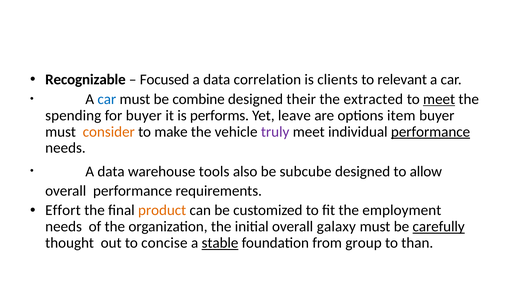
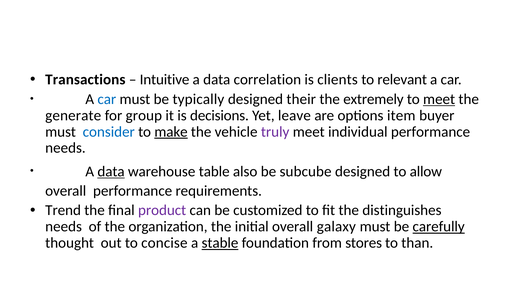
Recognizable: Recognizable -> Transactions (85, 80)
Focused: Focused -> Intuitive (165, 80)
combine: combine -> typically (198, 99)
extracted: extracted -> extremely (373, 99)
spending: spending -> generate (73, 116)
for buyer: buyer -> group (144, 116)
performs: performs -> decisions (219, 116)
consider colour: orange -> blue (109, 132)
make underline: none -> present (171, 132)
performance underline: present -> none (431, 132)
data underline: none -> present (111, 172)
tools: tools -> table (214, 172)
Effort: Effort -> Trend (63, 210)
product colour: orange -> purple (162, 210)
employment: employment -> distinguishes (402, 210)
group: group -> stores (364, 243)
